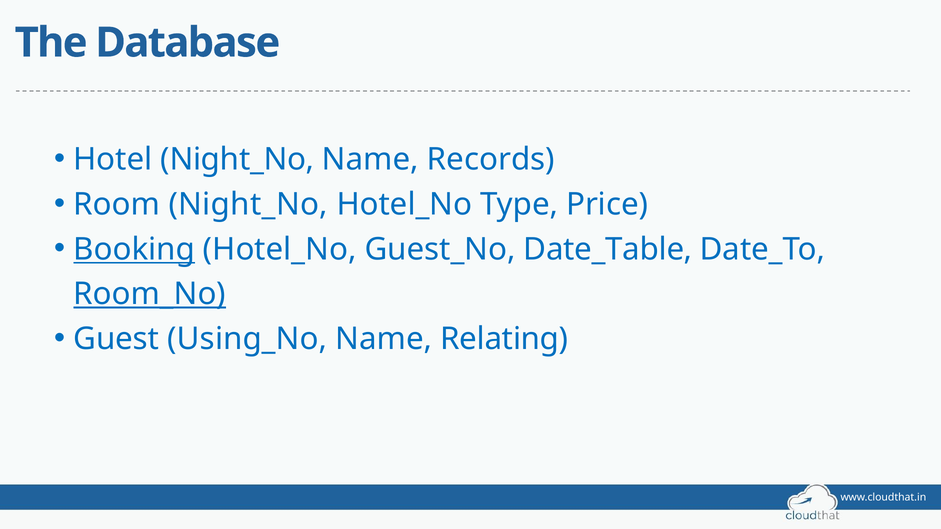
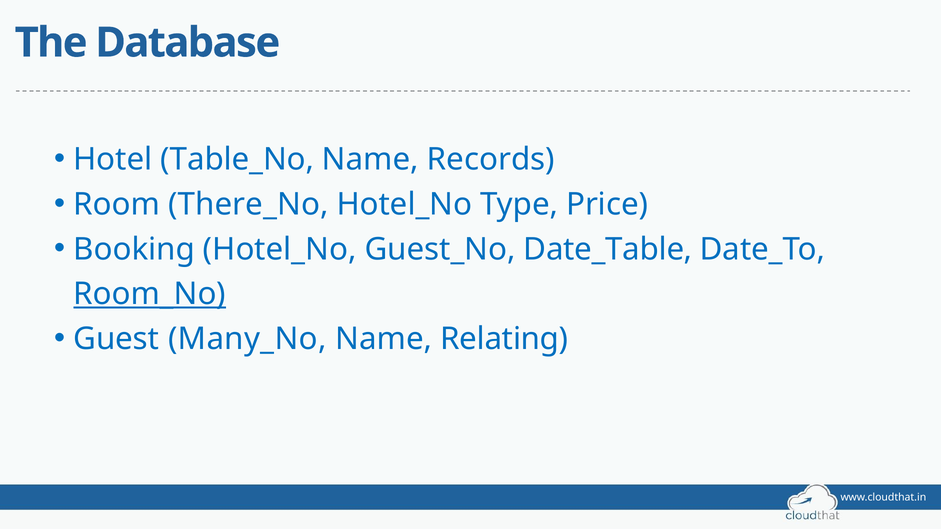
Hotel Night_No: Night_No -> Table_No (237, 160)
Room Night_No: Night_No -> There_No (248, 204)
Booking underline: present -> none (134, 249)
Using_No: Using_No -> Many_No (247, 339)
